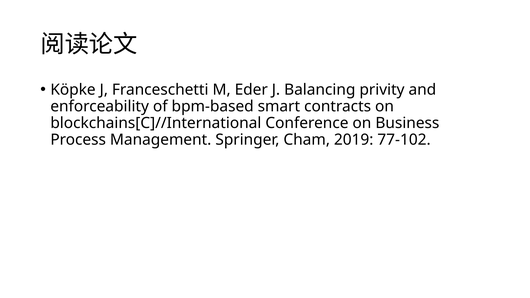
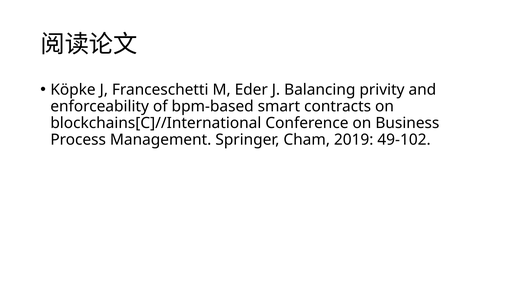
77-102: 77-102 -> 49-102 (404, 140)
